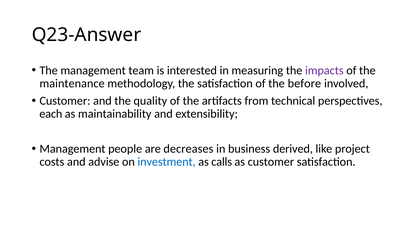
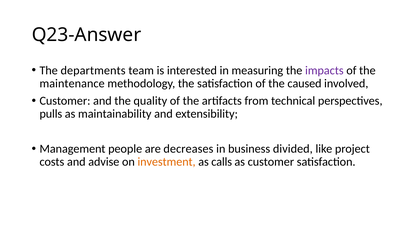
The management: management -> departments (93, 70)
before: before -> caused (304, 83)
each: each -> pulls (51, 114)
derived: derived -> divided (293, 149)
investment colour: blue -> orange (167, 162)
